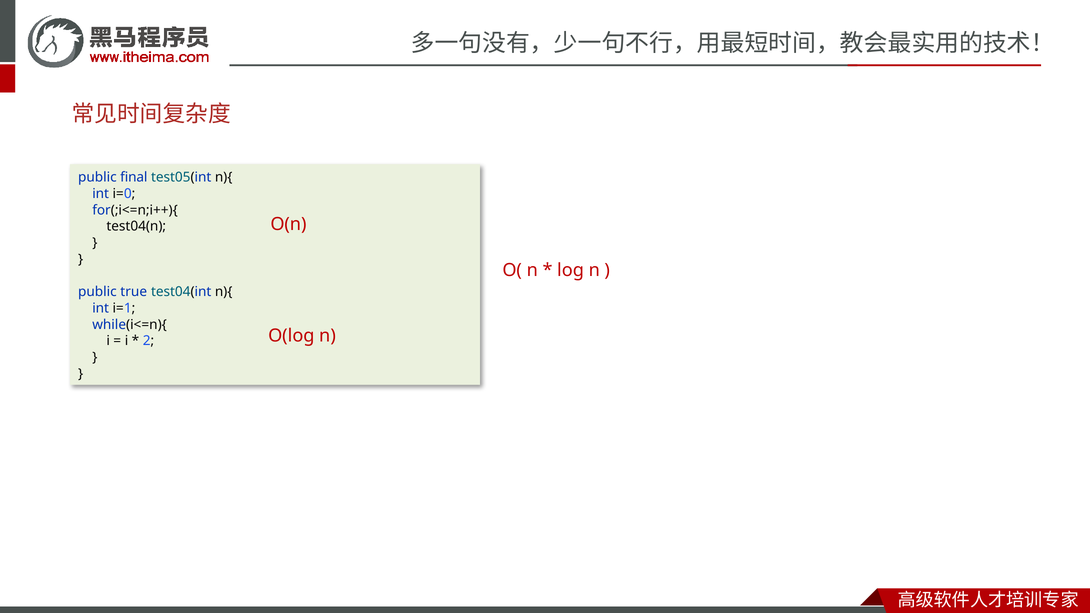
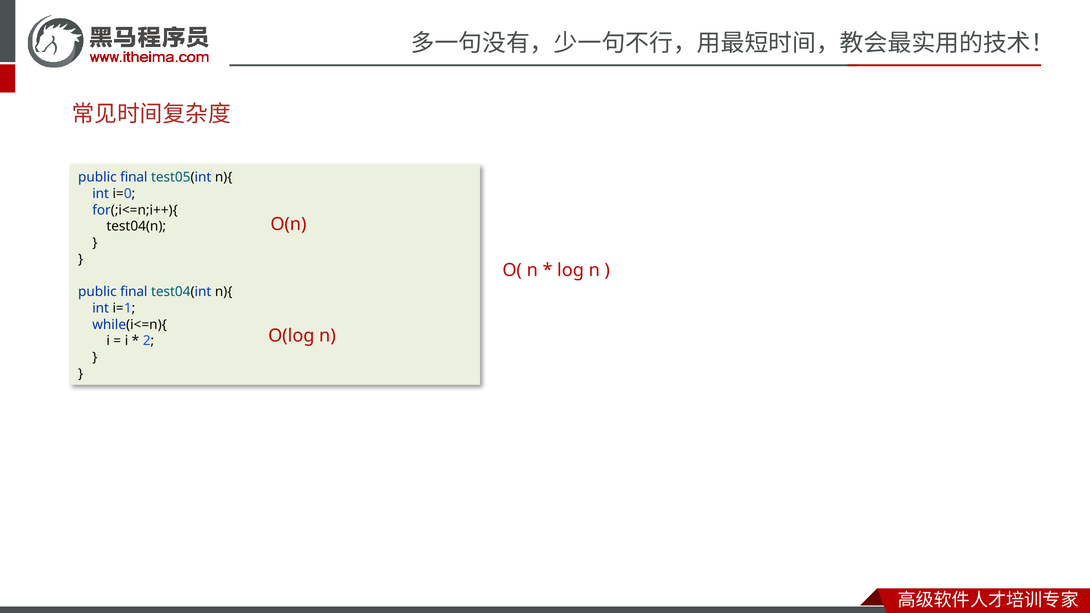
true: true -> final (134, 292)
